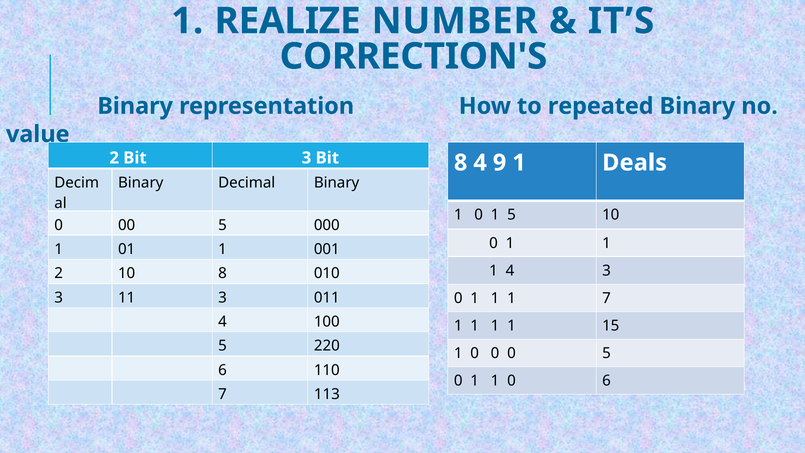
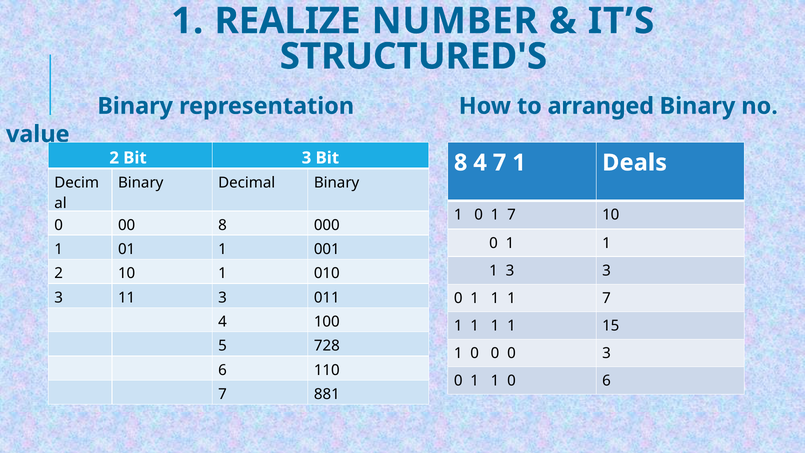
CORRECTION'S: CORRECTION'S -> STRUCTURED'S (413, 56)
repeated: repeated -> arranged (601, 106)
4 9: 9 -> 7 (500, 163)
0 1 5: 5 -> 7 (512, 215)
00 5: 5 -> 8 (222, 225)
1 4: 4 -> 3 (510, 271)
10 8: 8 -> 1 (222, 273)
220: 220 -> 728 (327, 346)
0 5: 5 -> 3 (606, 353)
113: 113 -> 881 (327, 394)
